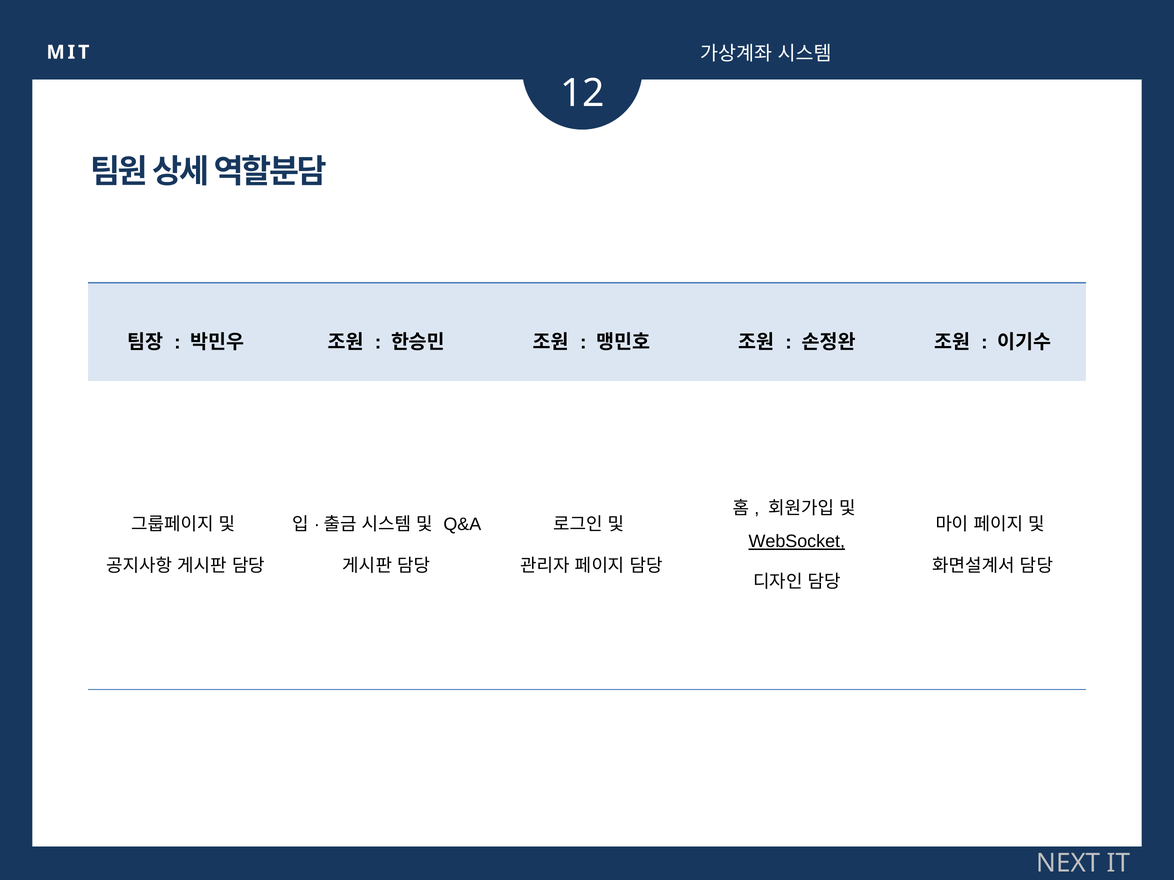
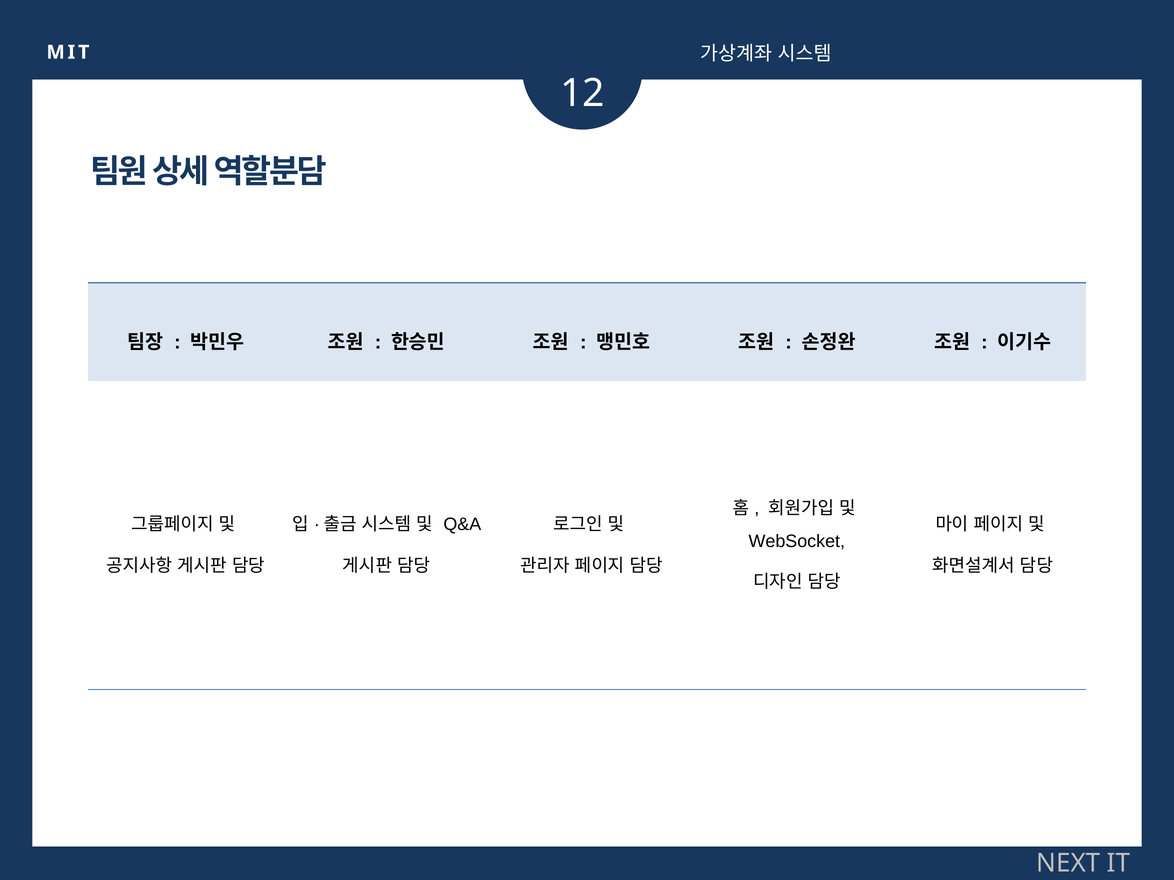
WebSocket underline: present -> none (797, 542)
